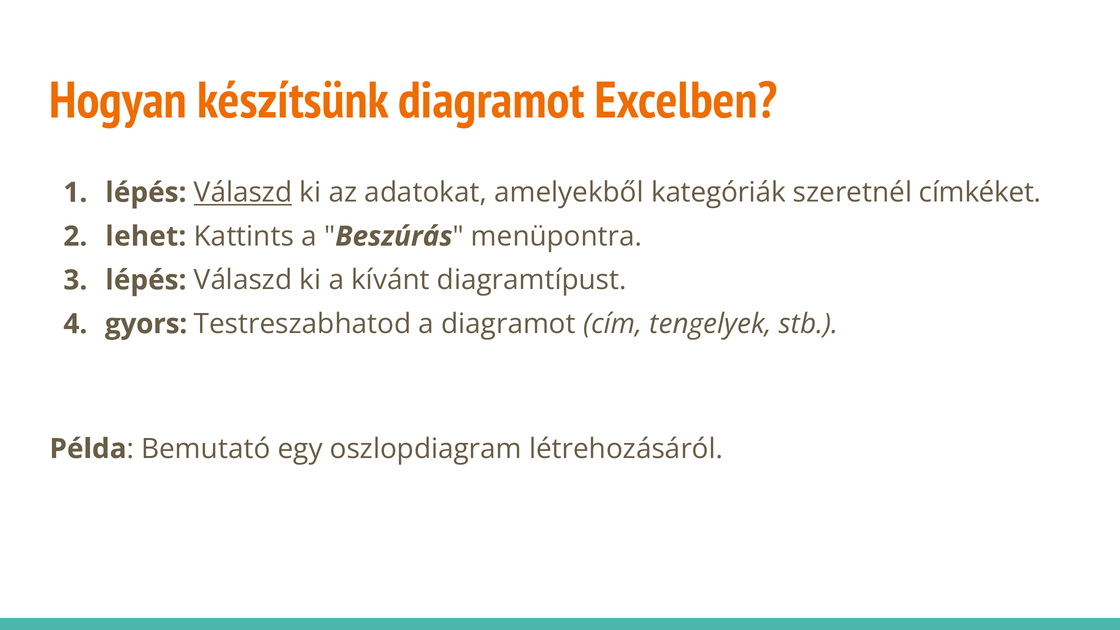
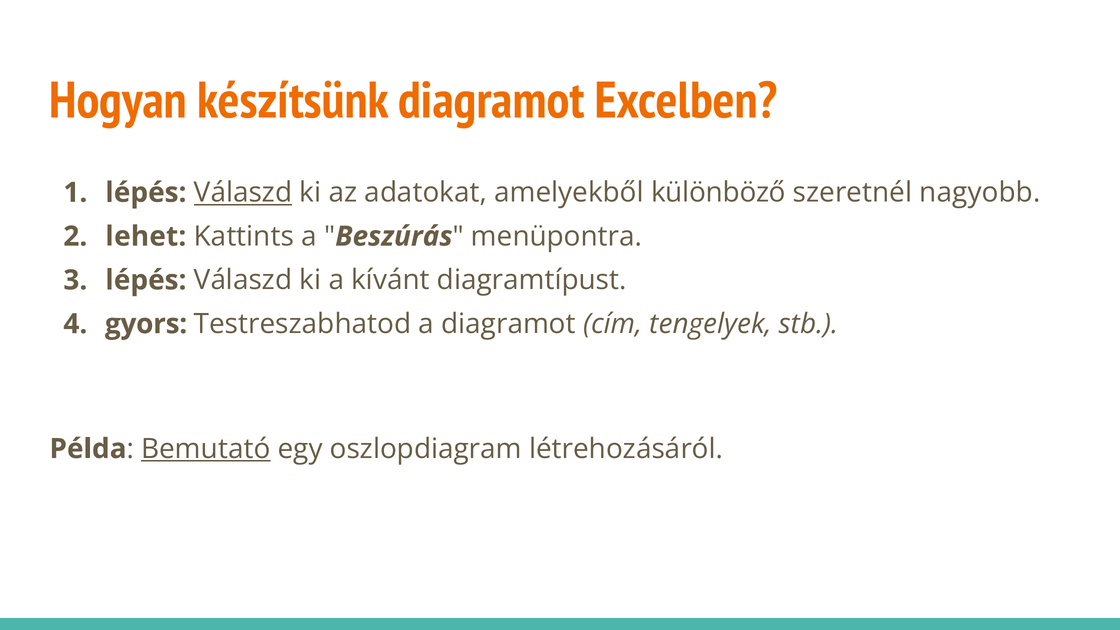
kategóriák: kategóriák -> különböző (718, 193)
címkéket: címkéket -> nagyobb (980, 193)
Bemutató underline: none -> present (206, 449)
